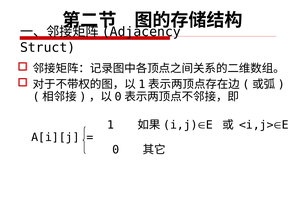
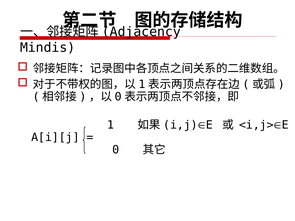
Struct: Struct -> Mindis (48, 48)
